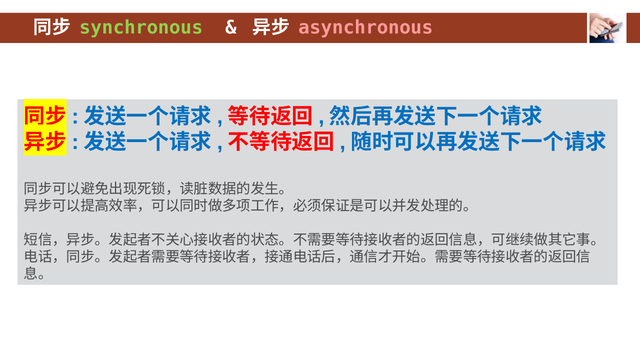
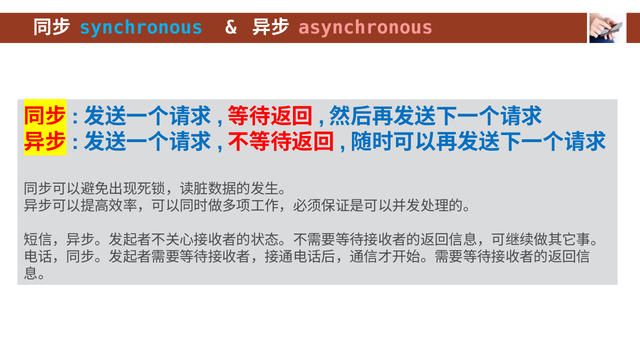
synchronous colour: light green -> light blue (141, 28)
